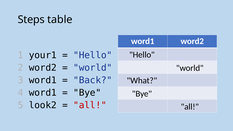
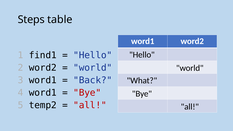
your1: your1 -> find1 (43, 55)
Bye colour: black -> red (87, 93)
look2: look2 -> temp2 (43, 105)
